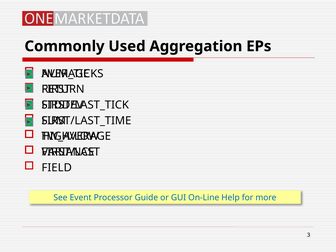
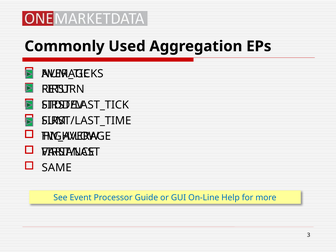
FIELD: FIELD -> SAME (57, 168)
